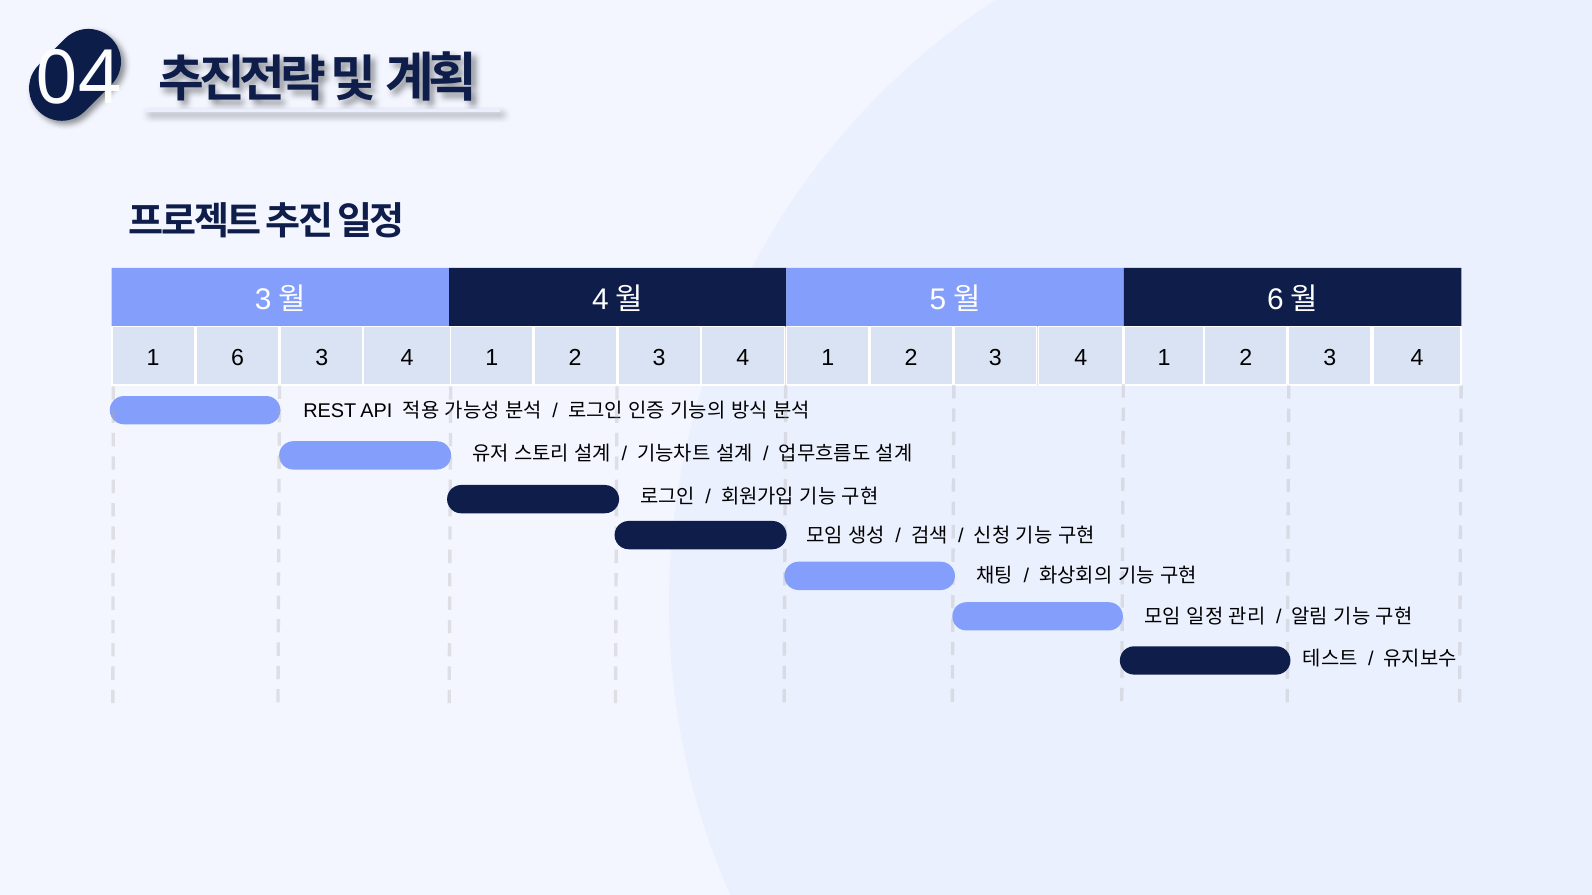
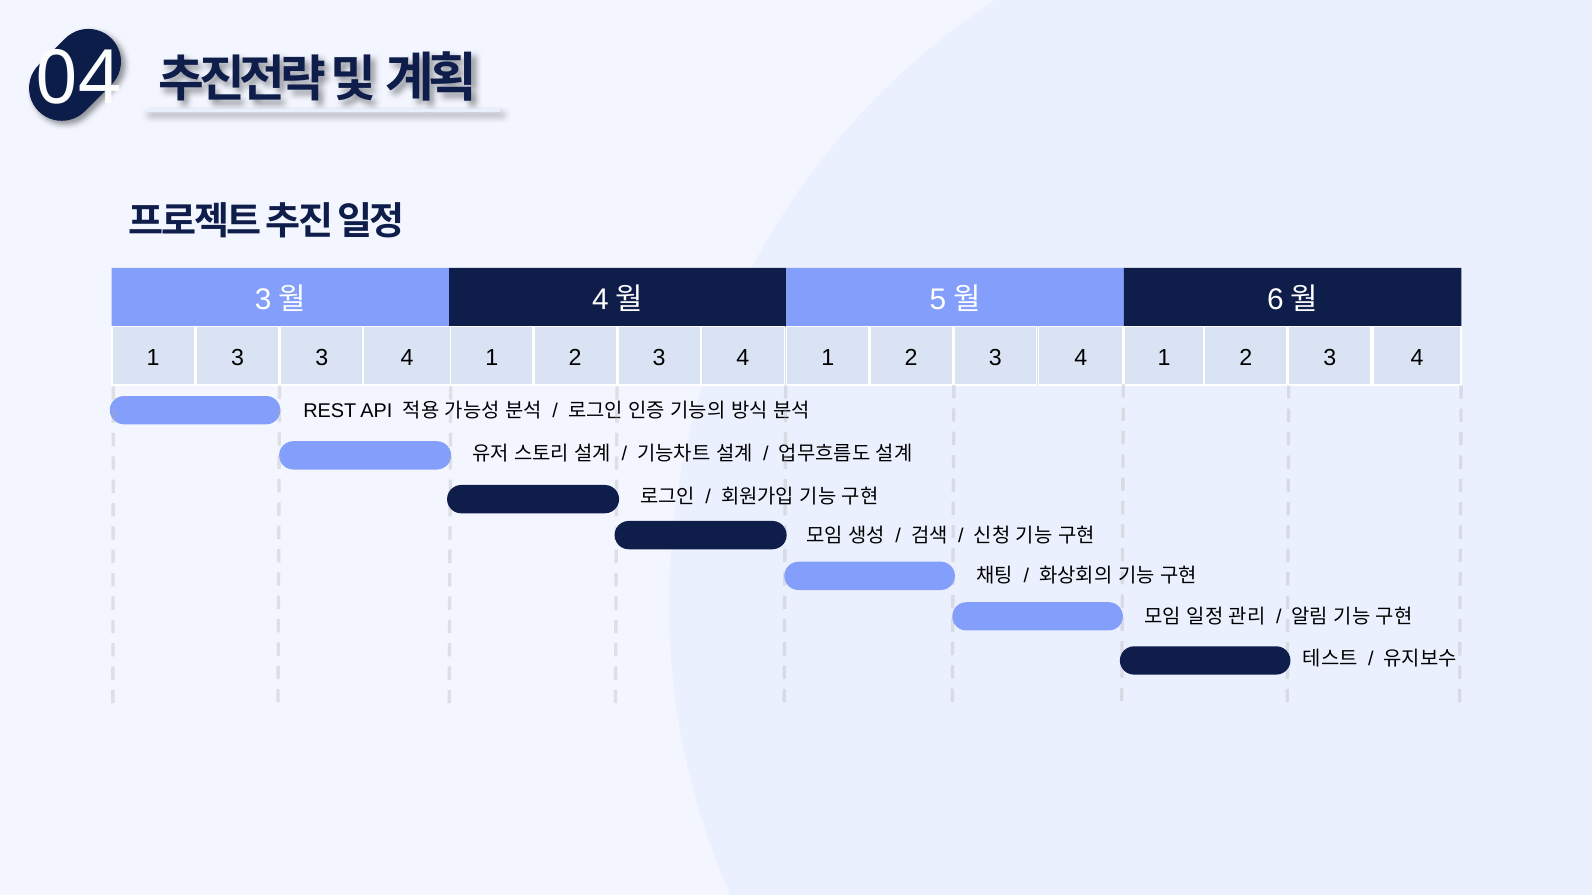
1 6: 6 -> 3 (238, 358)
